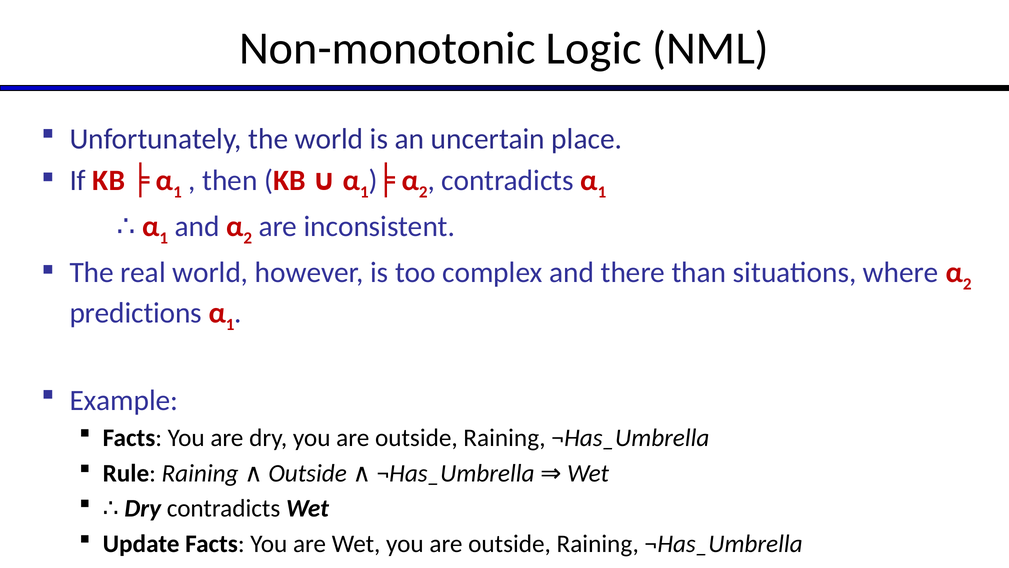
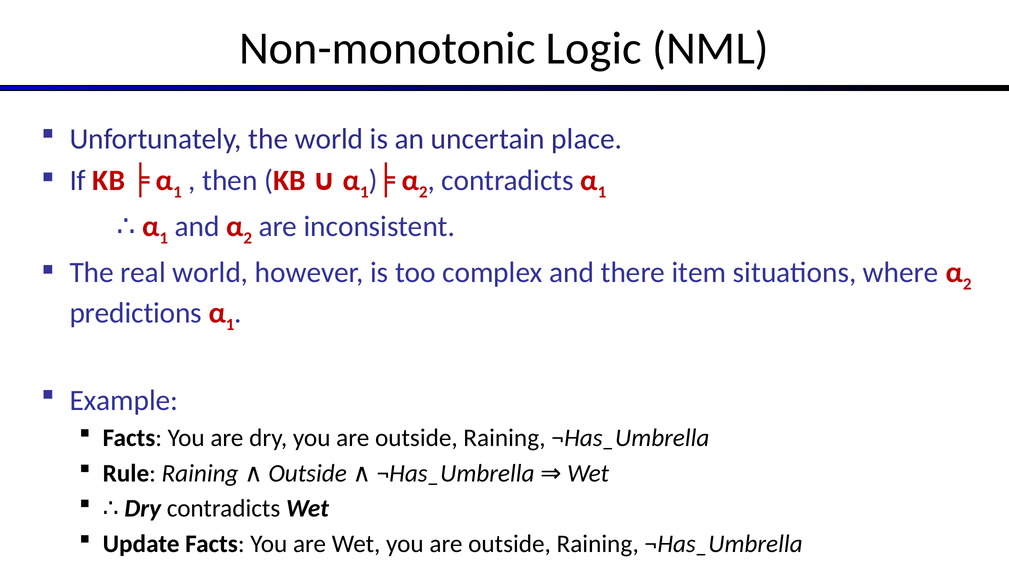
than: than -> item (699, 273)
